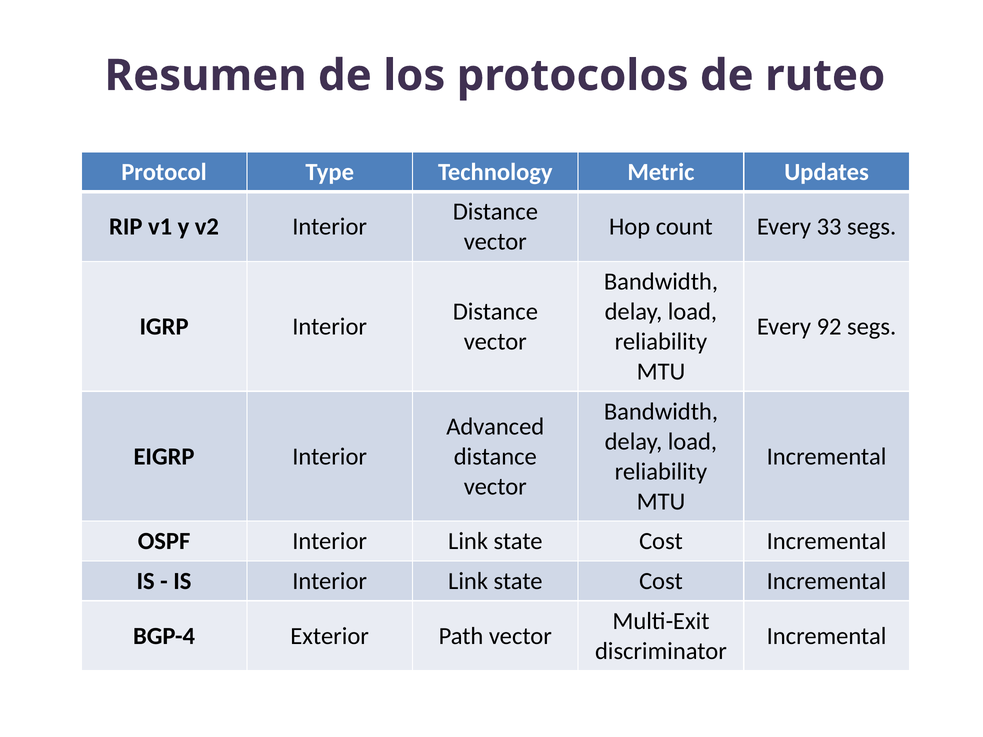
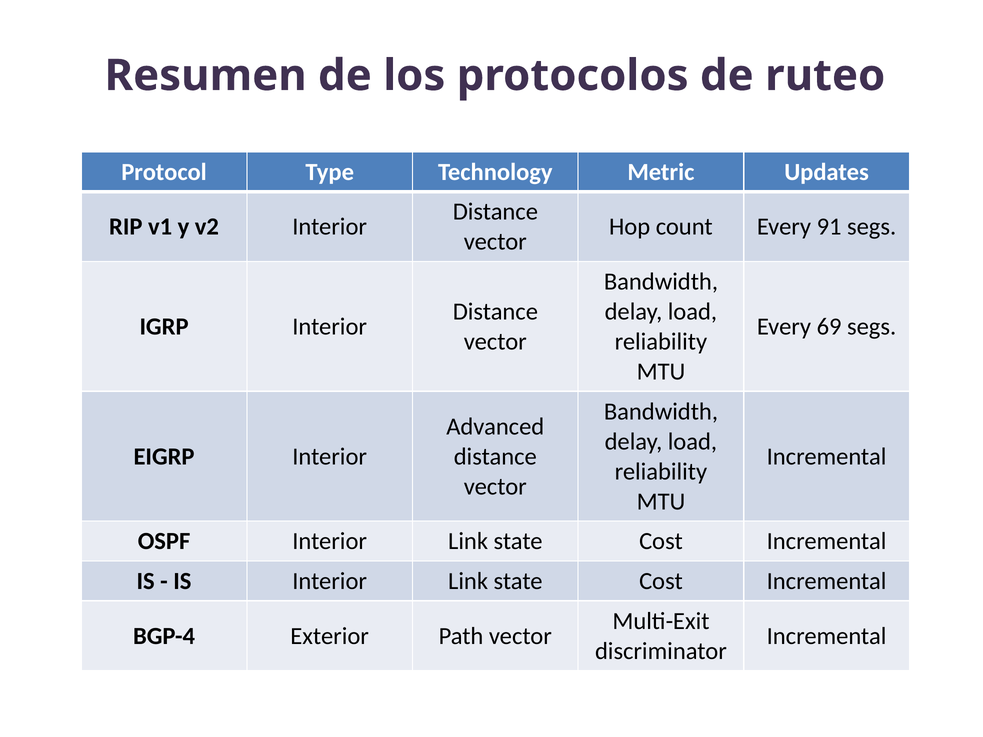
33: 33 -> 91 (829, 227)
92: 92 -> 69 (829, 327)
